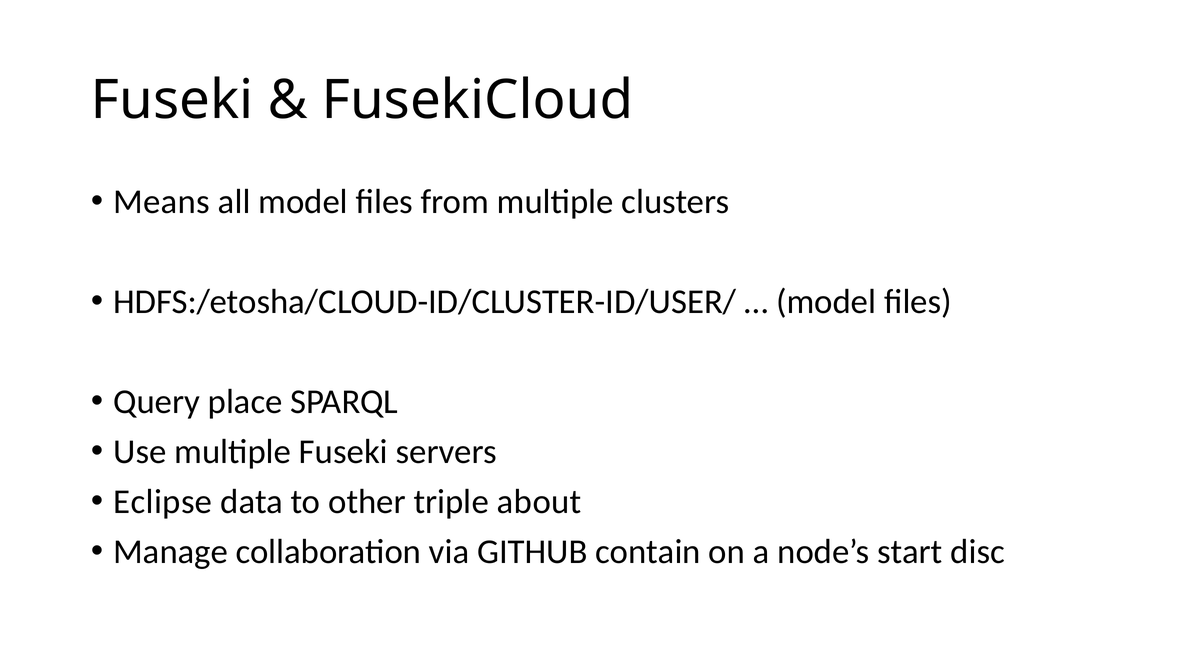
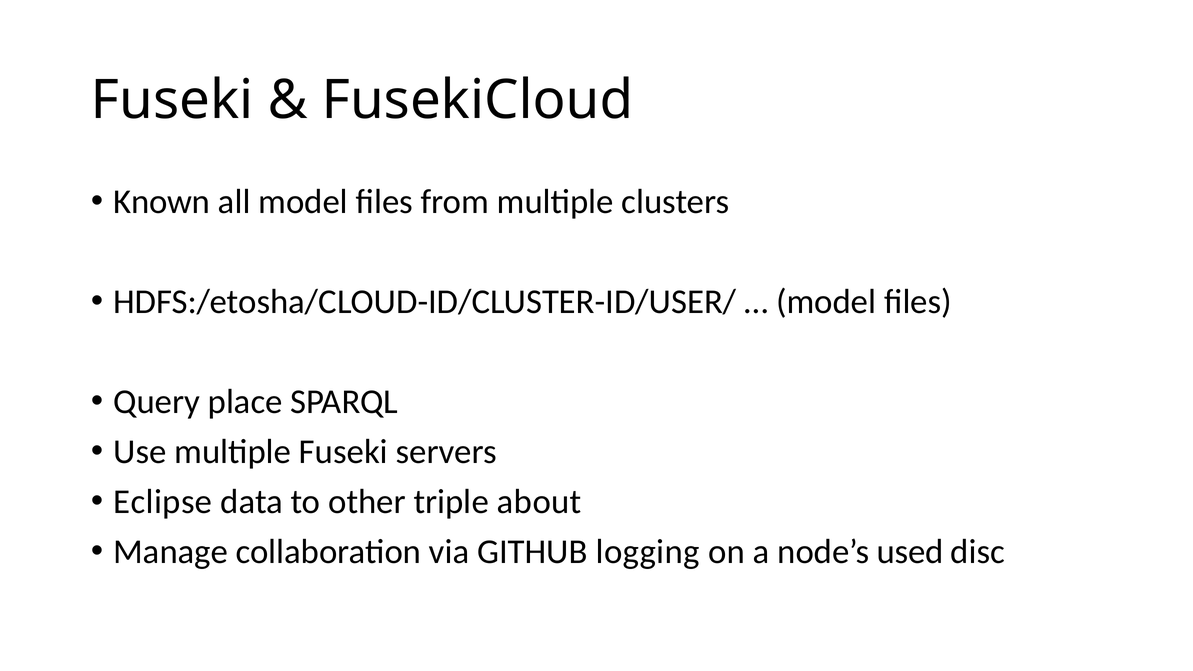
Means: Means -> Known (162, 202)
contain: contain -> logging (648, 552)
start: start -> used (910, 552)
